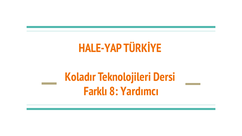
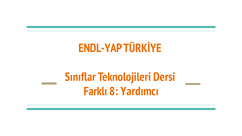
HALE-YAP: HALE-YAP -> ENDL-YAP (100, 48)
Koladır: Koladır -> Sınıflar (80, 77)
